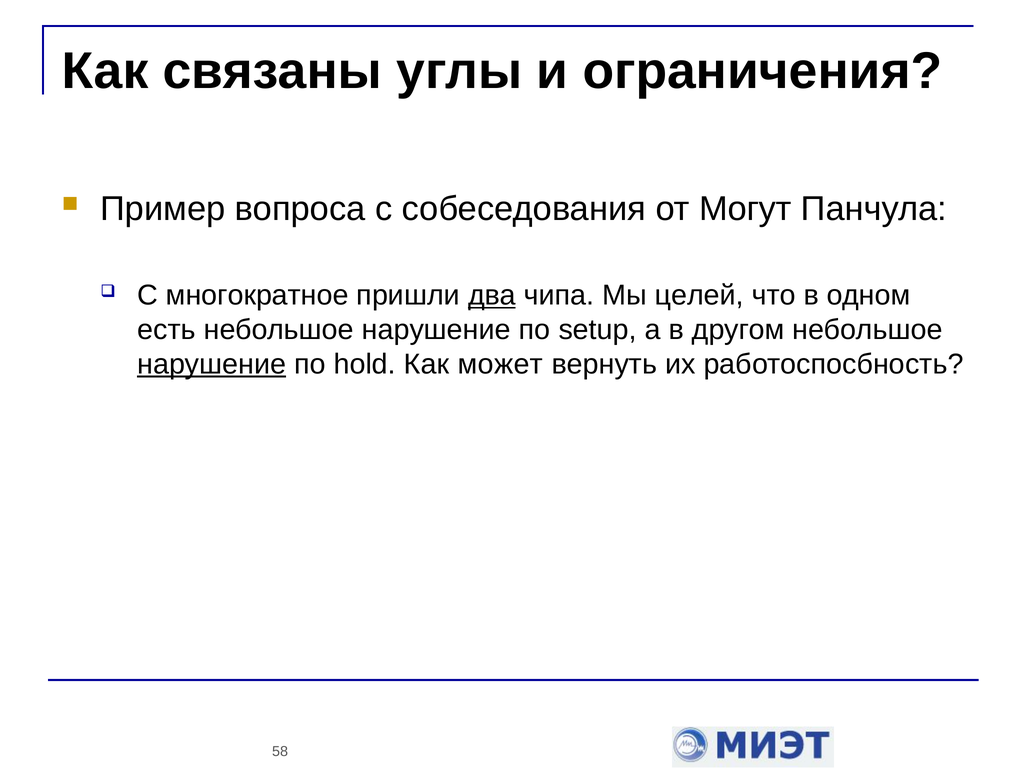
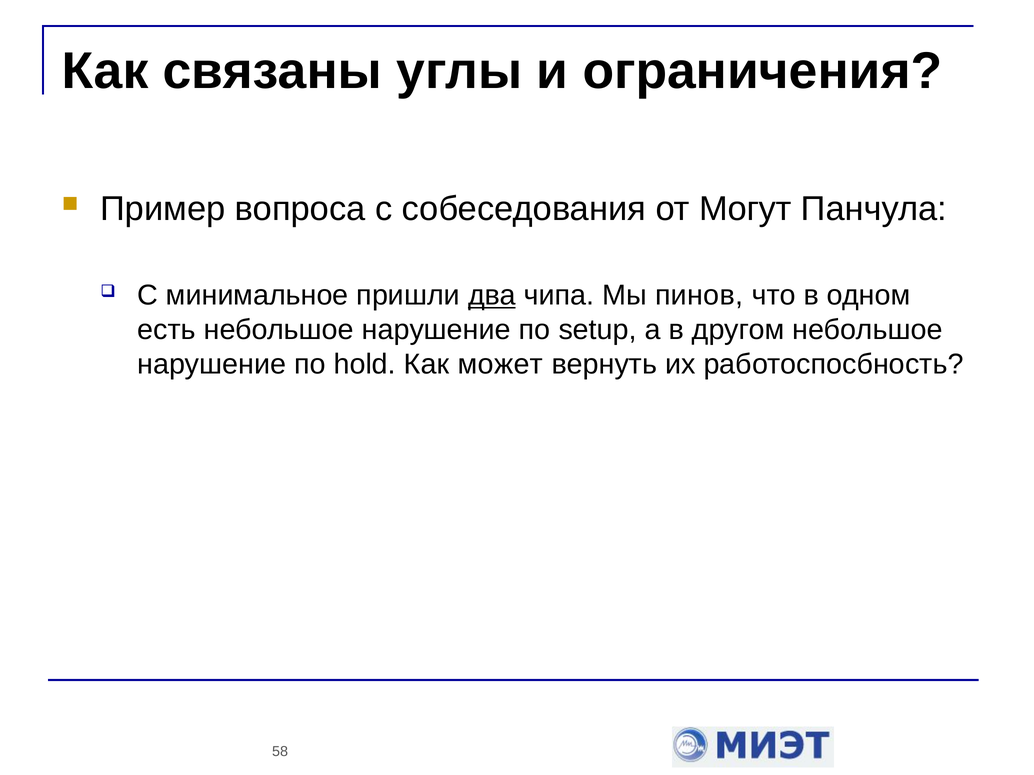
многократное: многократное -> минимальное (257, 295)
целей: целей -> пинов (699, 295)
нарушение underline: present -> none (212, 364)
